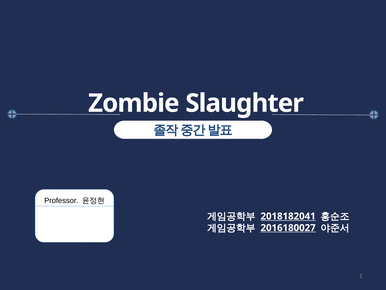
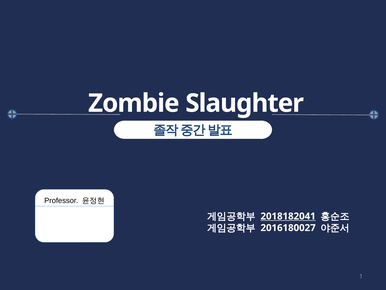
2016180027 underline: present -> none (288, 227)
